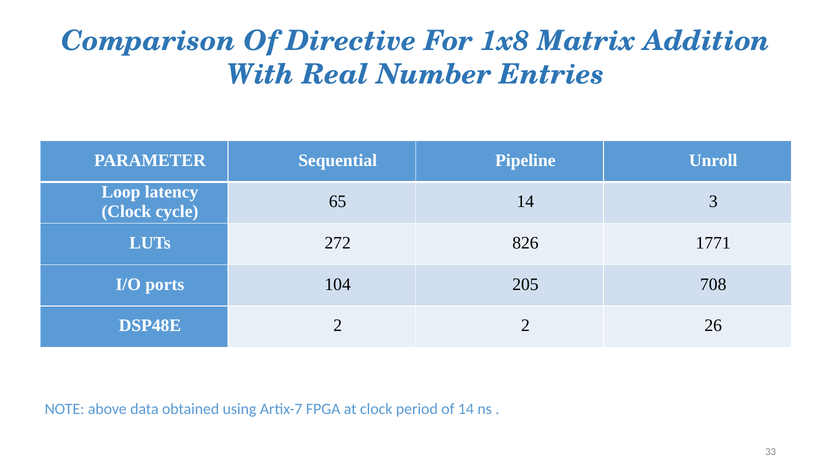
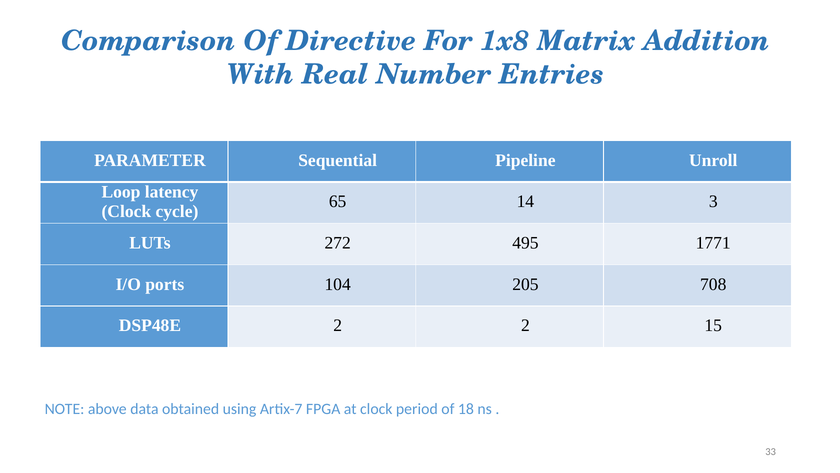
826: 826 -> 495 (525, 243)
26: 26 -> 15 (713, 325)
of 14: 14 -> 18 (466, 409)
